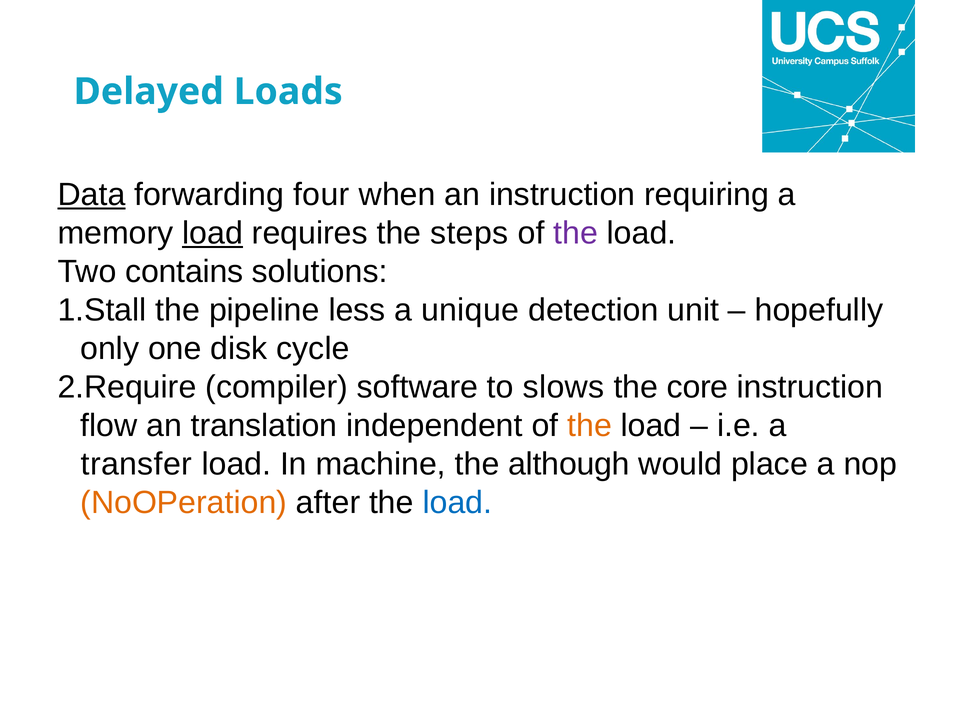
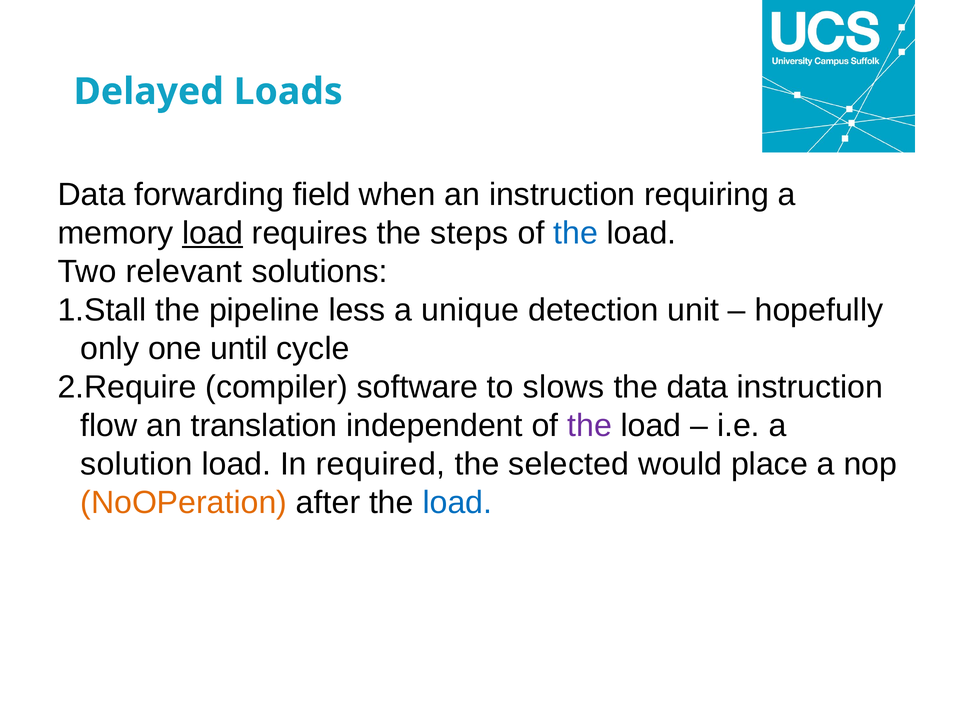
Data underline: present -> none (91, 195)
four: four -> field (322, 195)
the colour: purple -> blue (576, 233)
contains: contains -> relevant (184, 272)
disk: disk -> until (239, 349)
the core: core -> data (698, 387)
the colour: orange -> purple (590, 426)
transfer: transfer -> solution (136, 464)
machine: machine -> required (381, 464)
although: although -> selected (569, 464)
